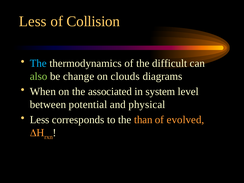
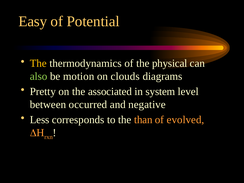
Less: Less -> Easy (33, 21)
Collision: Collision -> Potential (93, 21)
The colour: light blue -> yellow (38, 63)
difficult: difficult -> physical (170, 63)
change: change -> motion (79, 76)
When: When -> Pretty (43, 92)
potential: potential -> occurred (88, 105)
physical: physical -> negative (147, 105)
